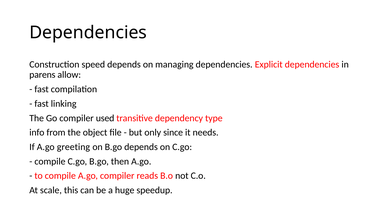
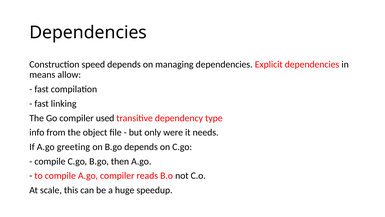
parens: parens -> means (42, 75)
since: since -> were (173, 132)
